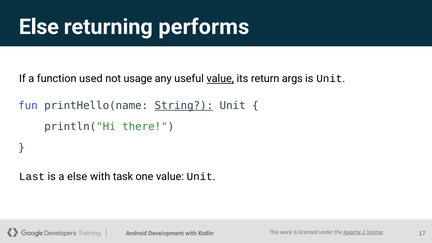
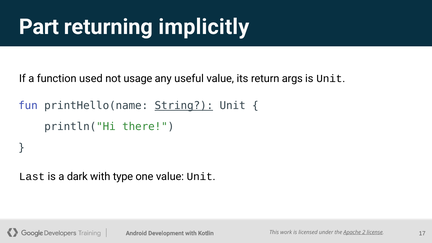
Else: Else -> Part (39, 27)
performs: performs -> implicitly (204, 27)
value underline: present -> none (220, 79)
a else: else -> dark (77, 177)
task: task -> type (123, 177)
